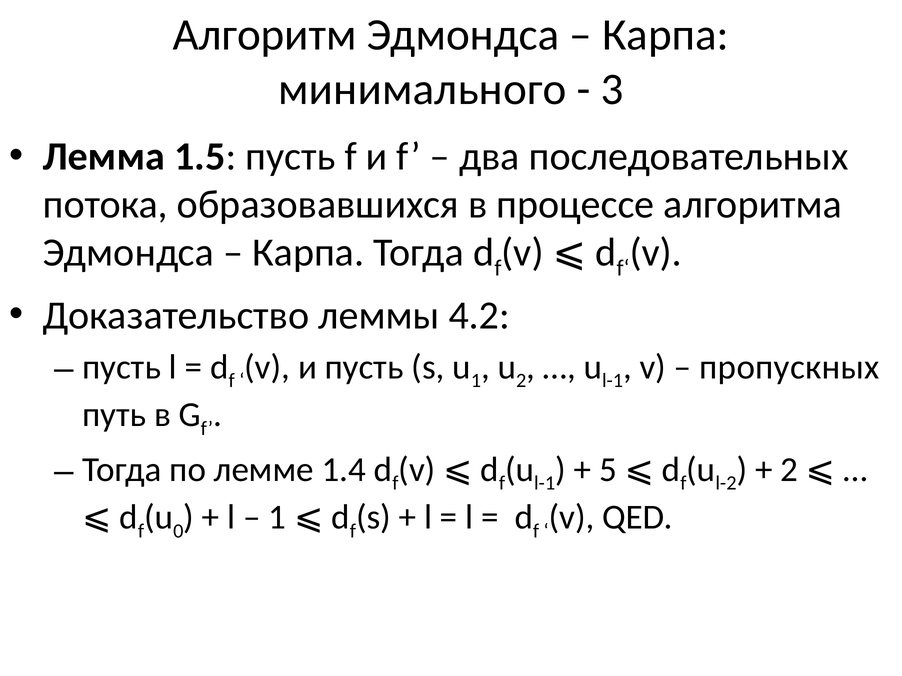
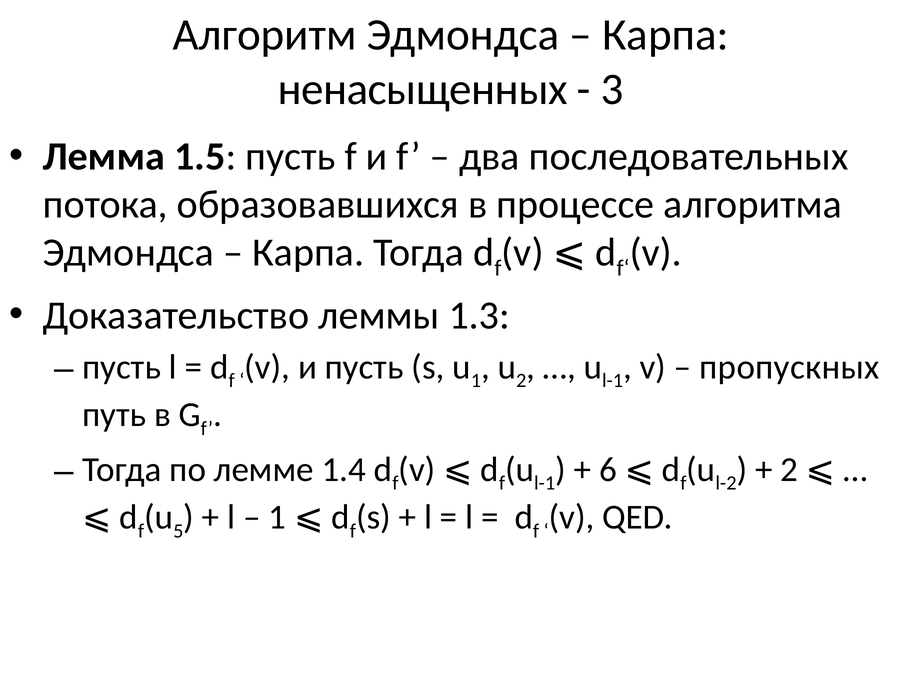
минимального: минимального -> ненасыщенных (423, 89)
4.2: 4.2 -> 1.3 (479, 316)
5: 5 -> 6 (608, 470)
0: 0 -> 5 (178, 531)
